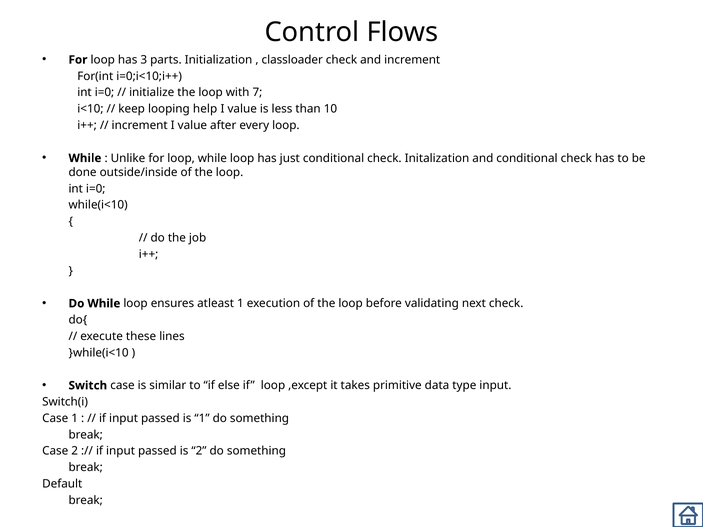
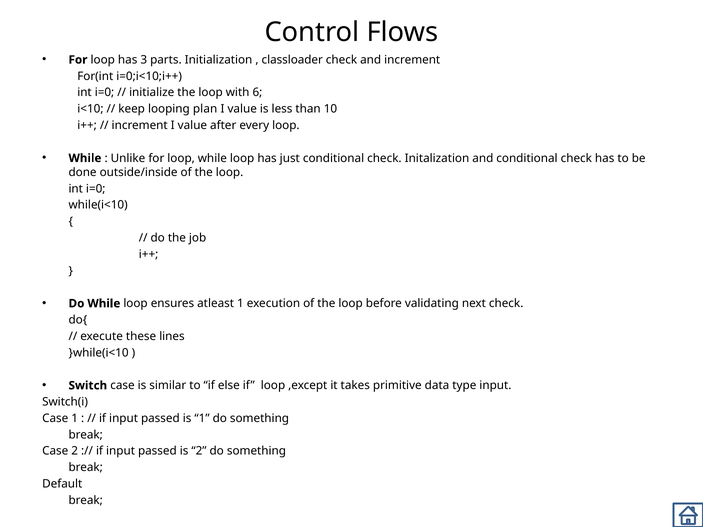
7: 7 -> 6 (257, 93)
help: help -> plan (205, 109)
